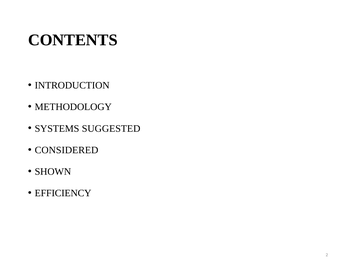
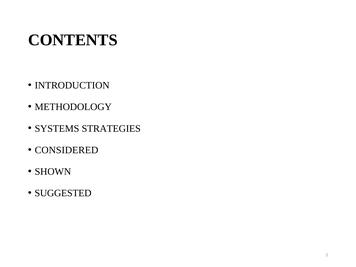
SUGGESTED: SUGGESTED -> STRATEGIES (111, 129)
EFFICIENCY: EFFICIENCY -> SUGGESTED (63, 193)
